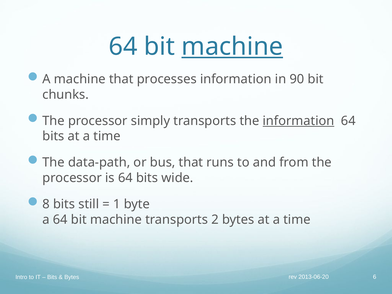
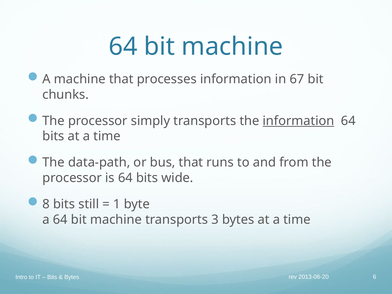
machine underline: present -> none (232, 47)
90: 90 -> 67 (297, 79)
2: 2 -> 3 (215, 220)
